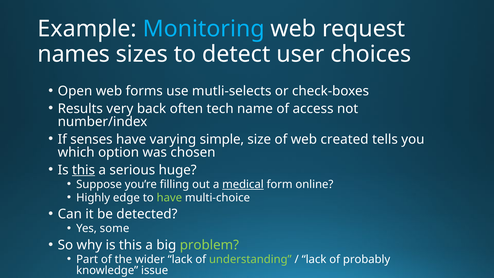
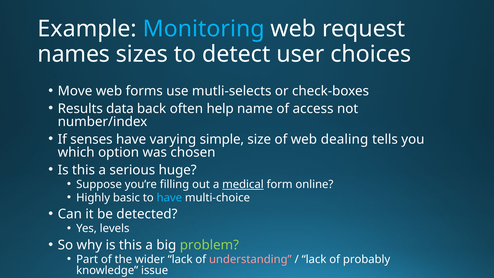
Open: Open -> Move (75, 91)
very: very -> data (120, 109)
tech: tech -> help (220, 109)
created: created -> dealing (345, 139)
this underline: present -> none (84, 170)
edge: edge -> basic (126, 198)
have colour: light green -> light blue (169, 198)
some: some -> levels (115, 228)
understanding colour: light green -> pink (250, 259)
